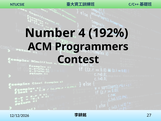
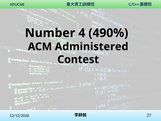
192%: 192% -> 490% (108, 33)
Programmers: Programmers -> Administered (92, 47)
